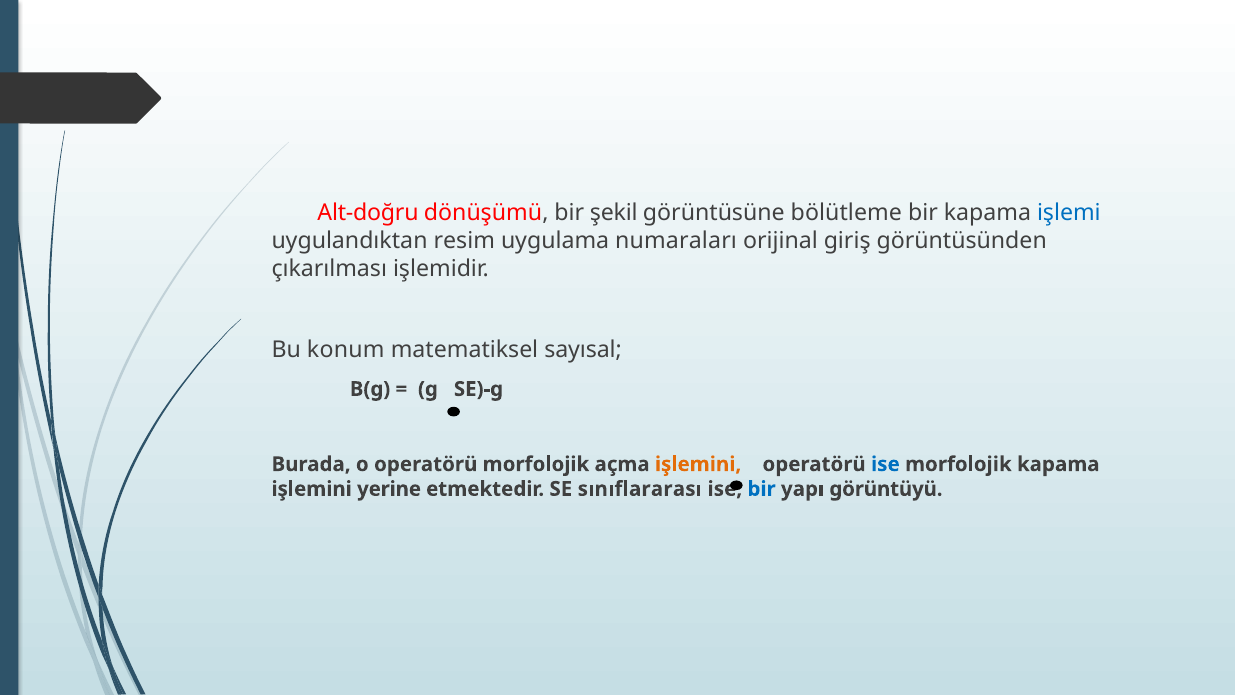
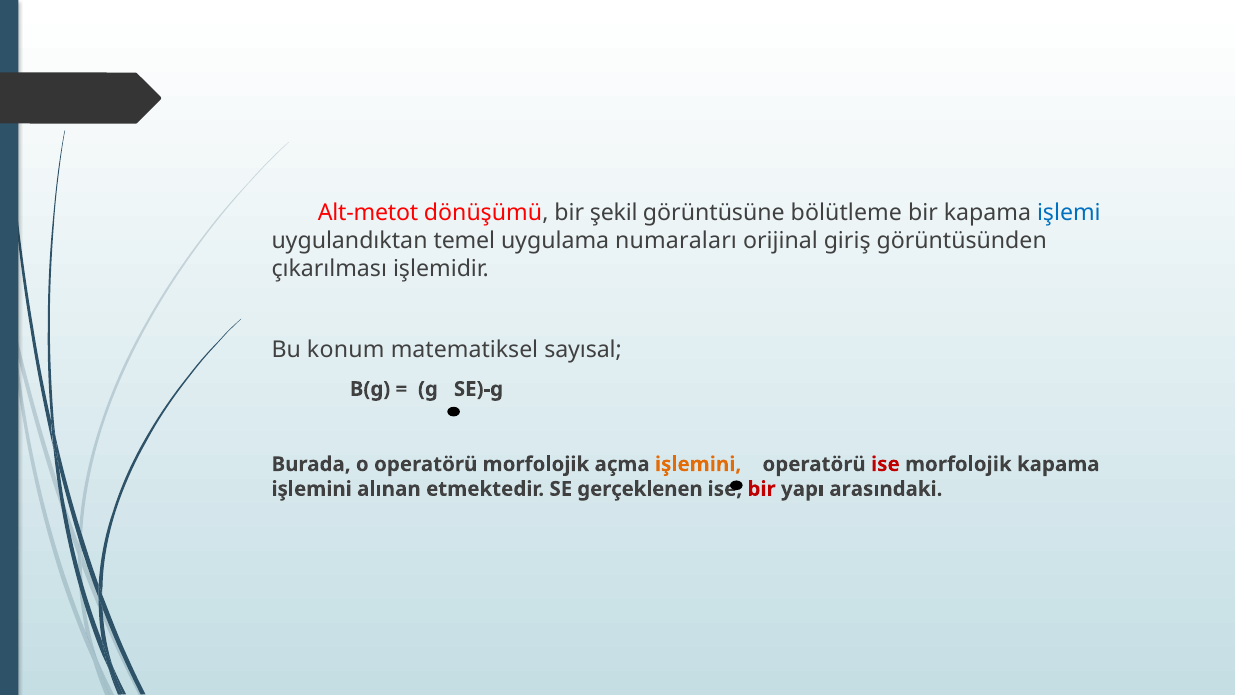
Alt-doğru: Alt-doğru -> Alt-metot (368, 213)
resim: resim -> temel (464, 241)
ise colour: blue -> red (885, 464)
yerine: yerine -> alınan (389, 489)
sınıflararası: sınıflararası -> gerçeklenen (640, 489)
bir colour: blue -> red (762, 489)
görüntüyü: görüntüyü -> arasındaki (886, 489)
